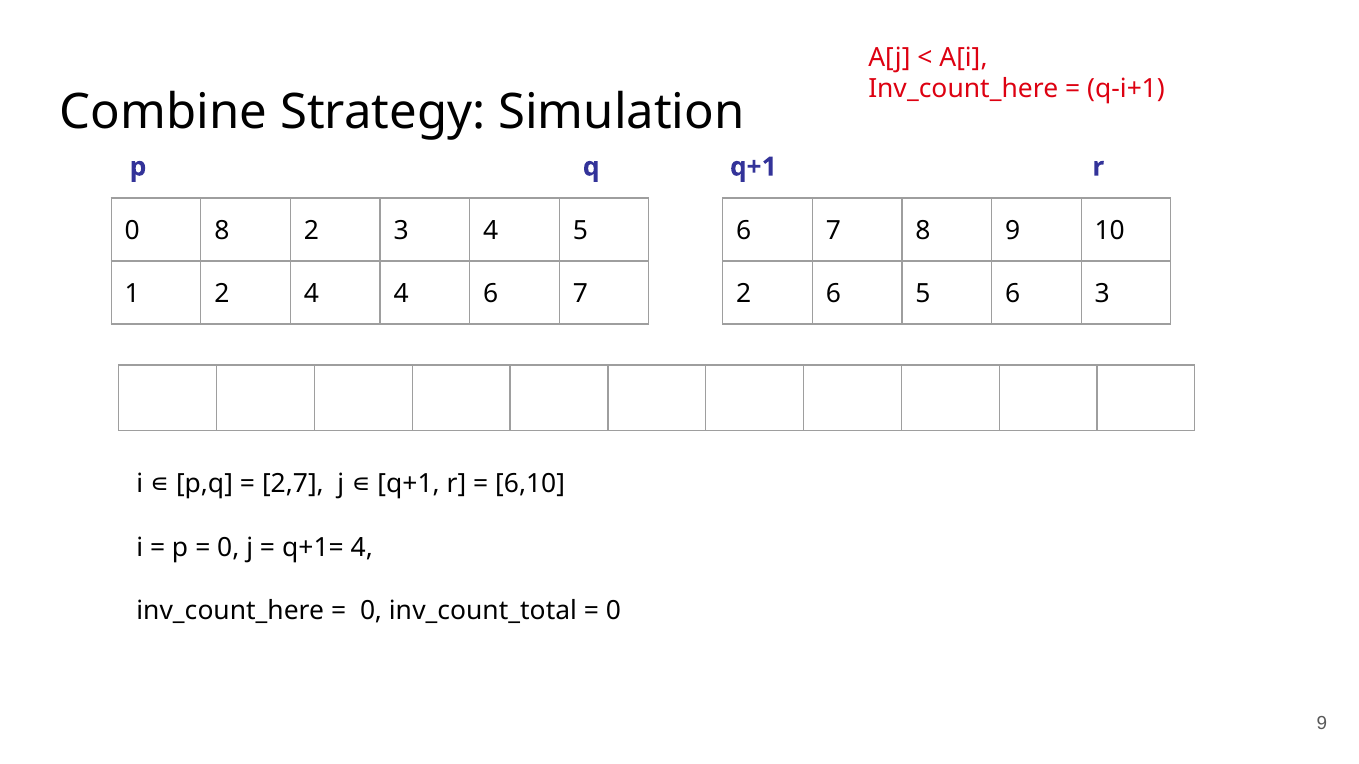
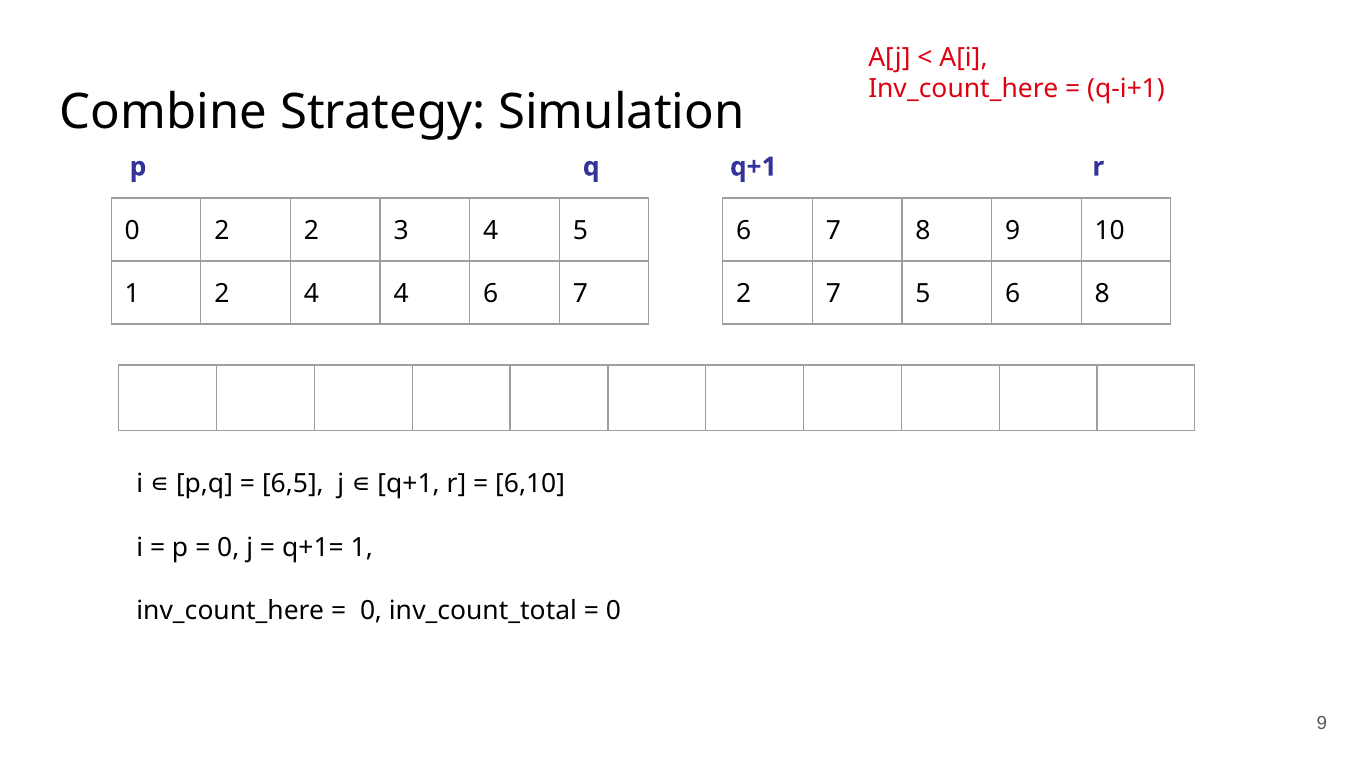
0 8: 8 -> 2 (222, 231)
2 6: 6 -> 7 (833, 294)
6 3: 3 -> 8 (1102, 294)
2,7: 2,7 -> 6,5 (293, 484)
q+1= 4: 4 -> 1 (362, 548)
